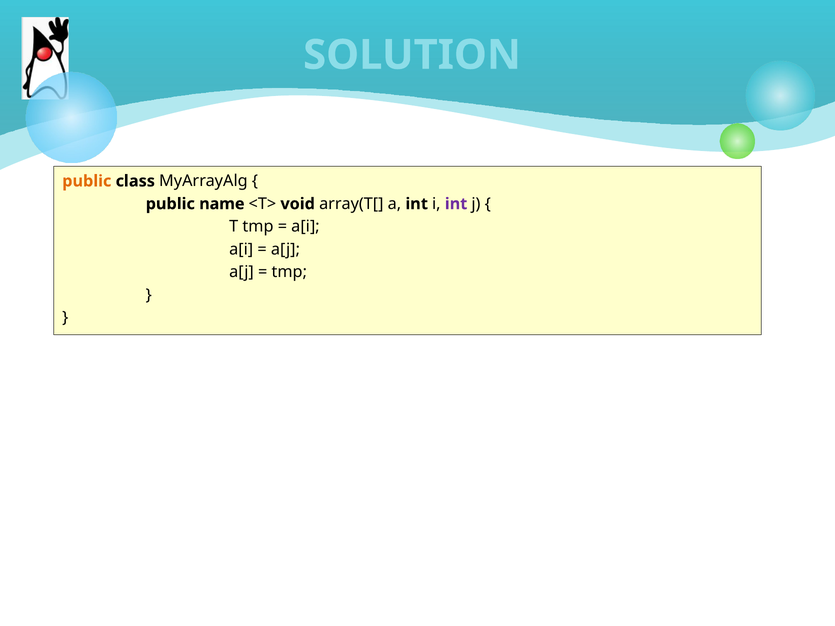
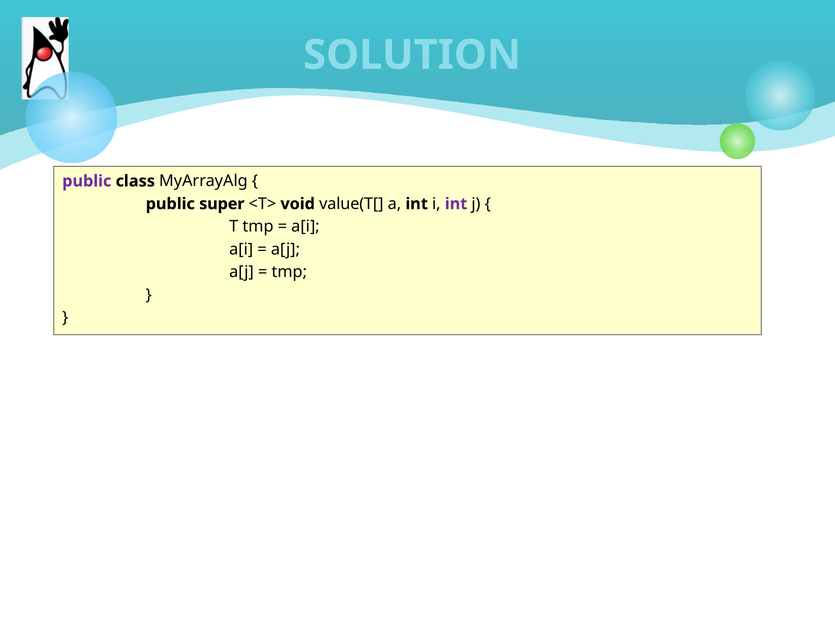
public colour: orange -> purple (87, 181)
name: name -> super (222, 204)
array(T[: array(T[ -> value(T[ (351, 204)
